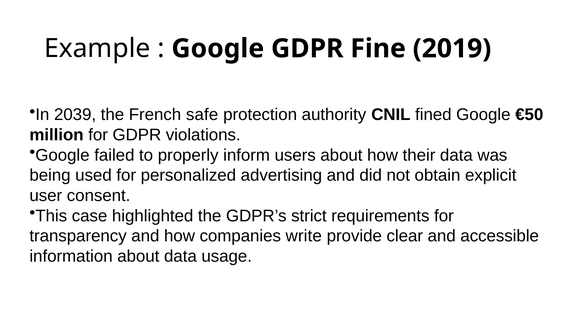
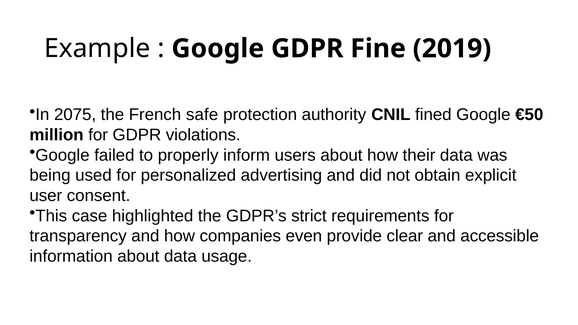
2039: 2039 -> 2075 (75, 115)
write: write -> even (304, 236)
